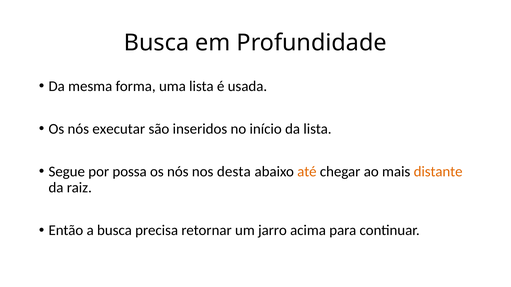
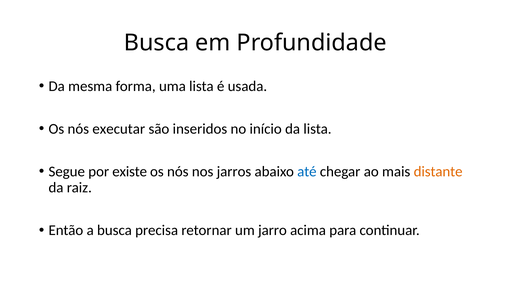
possa: possa -> existe (130, 172)
desta: desta -> jarros (234, 172)
até colour: orange -> blue (307, 172)
